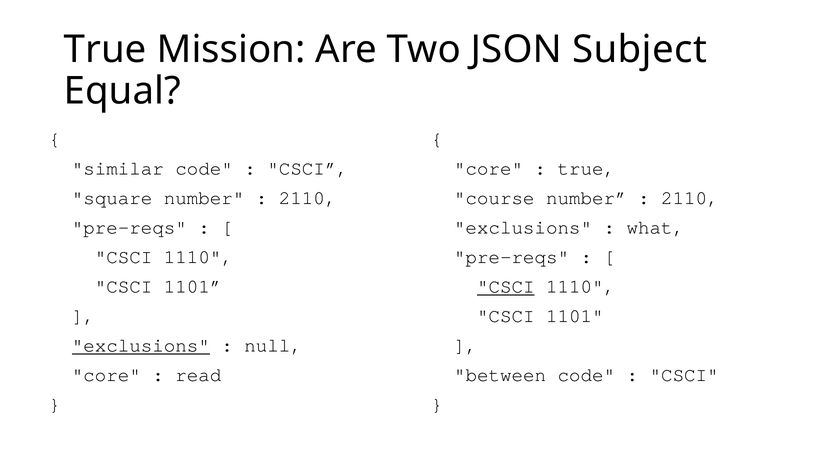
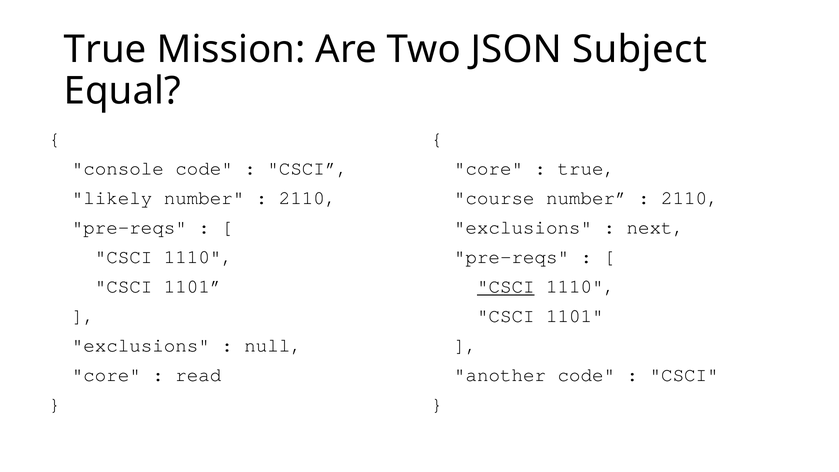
similar: similar -> console (118, 169)
square: square -> likely (112, 198)
what: what -> next (655, 228)
exclusions underline: present -> none (141, 346)
between: between -> another (500, 375)
